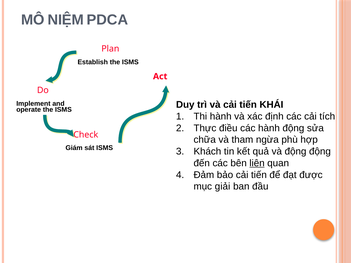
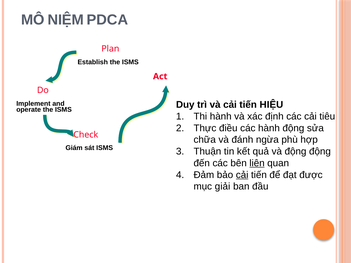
KHÁI: KHÁI -> HIỆU (271, 105)
tích: tích -> tiêu (327, 116)
tham: tham -> đánh (242, 140)
Khách: Khách -> Thuận (207, 152)
cải underline: none -> present (242, 175)
